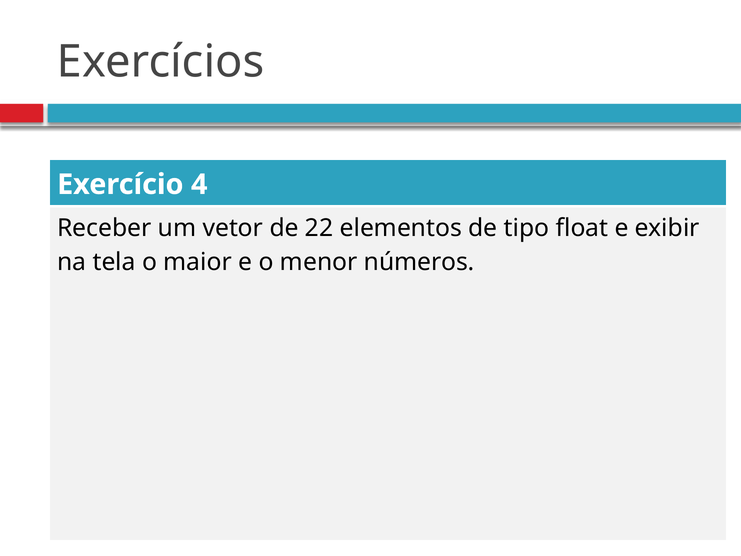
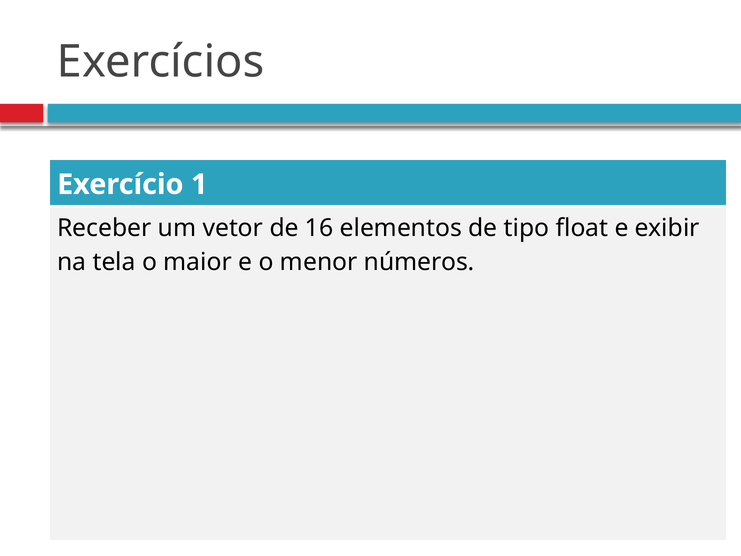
4: 4 -> 1 (199, 184)
22: 22 -> 16 (319, 228)
